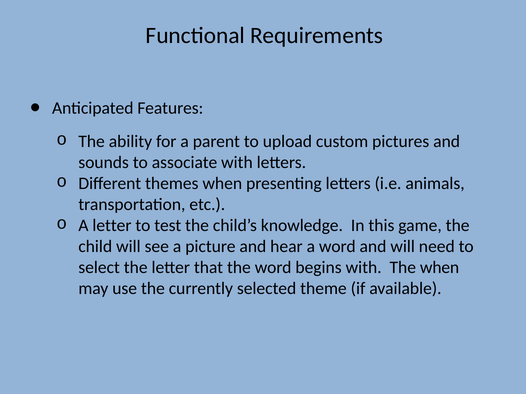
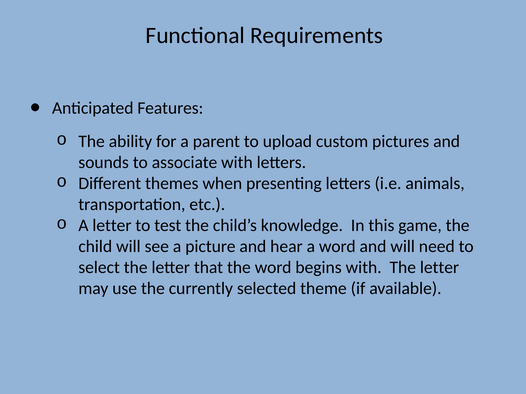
with The when: when -> letter (440, 268)
